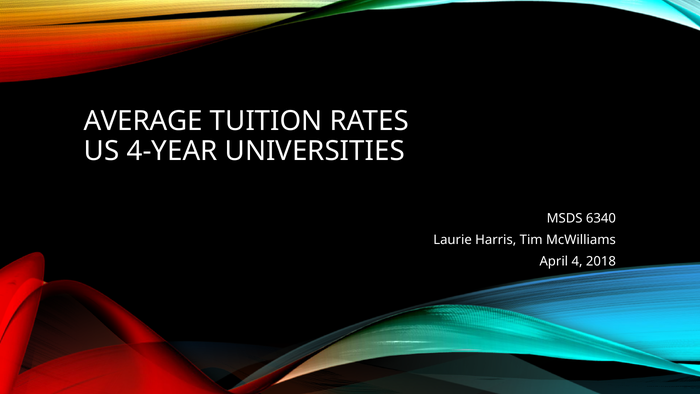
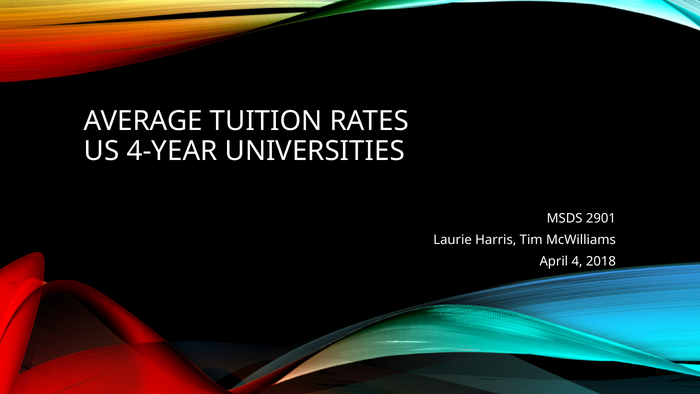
6340: 6340 -> 2901 (601, 218)
